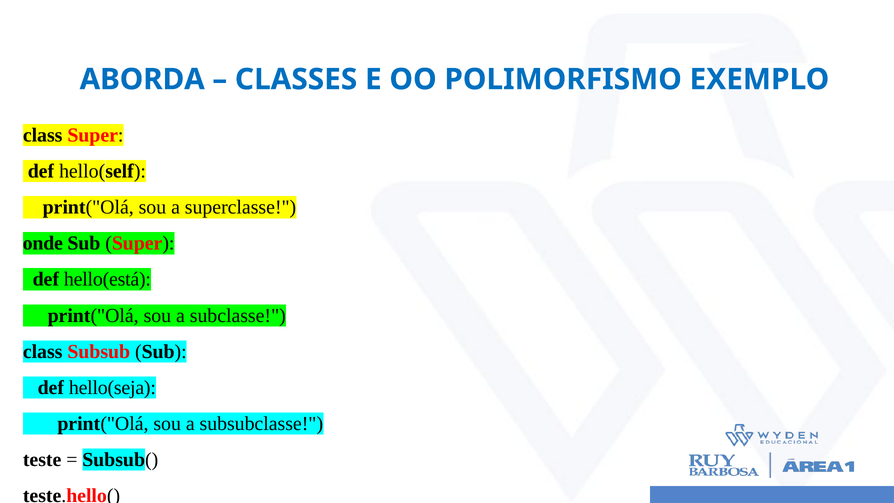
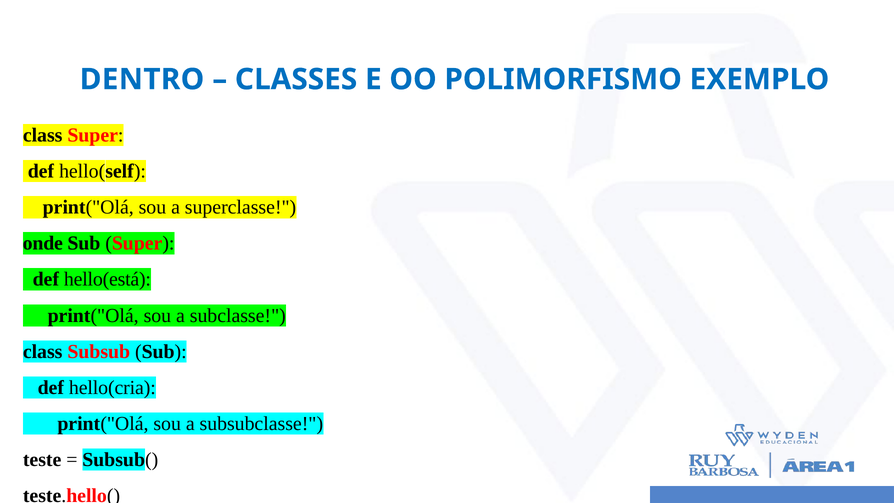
ABORDA: ABORDA -> DENTRO (142, 79)
hello(seja: hello(seja -> hello(cria (112, 387)
